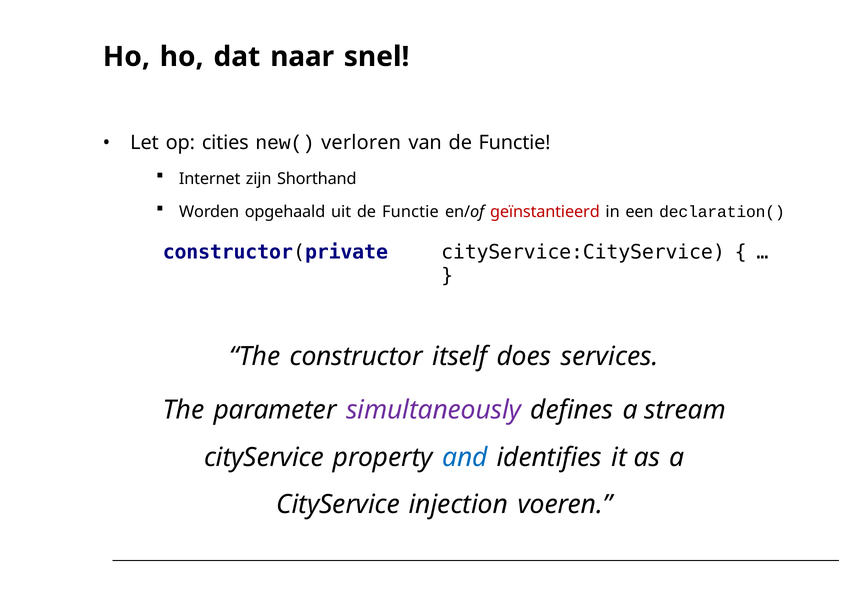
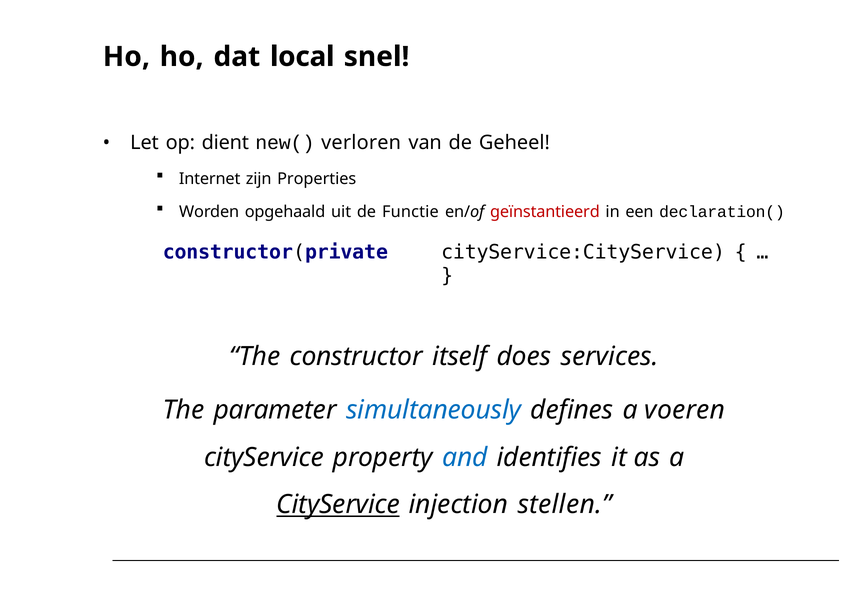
naar: naar -> local (302, 57)
cities: cities -> dient (225, 143)
van de Functie: Functie -> Geheel (514, 143)
Shorthand: Shorthand -> Properties (317, 179)
simultaneously colour: purple -> blue (434, 410)
stream: stream -> voeren (685, 410)
CityService underline: none -> present (338, 505)
voeren: voeren -> stellen (565, 505)
